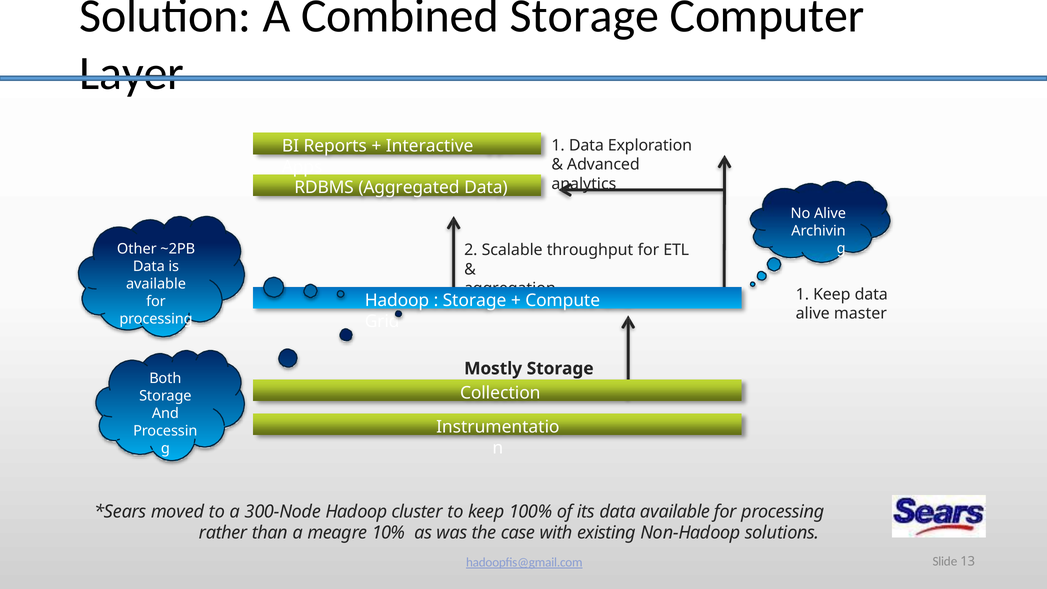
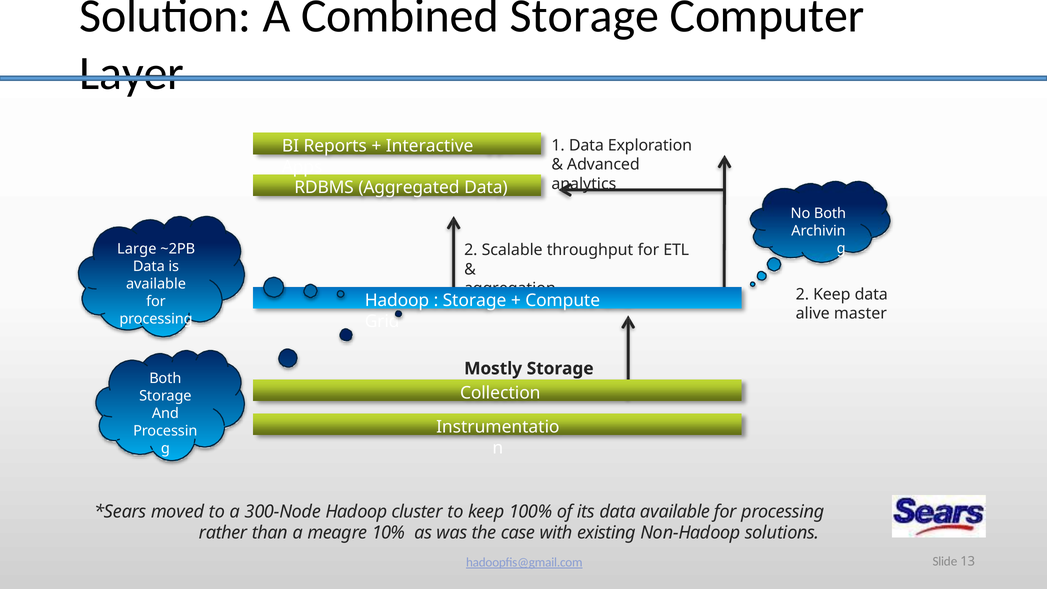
No Alive: Alive -> Both (830, 214)
Other: Other -> Large (137, 249)
1: 1 -> 2 (802, 294)
